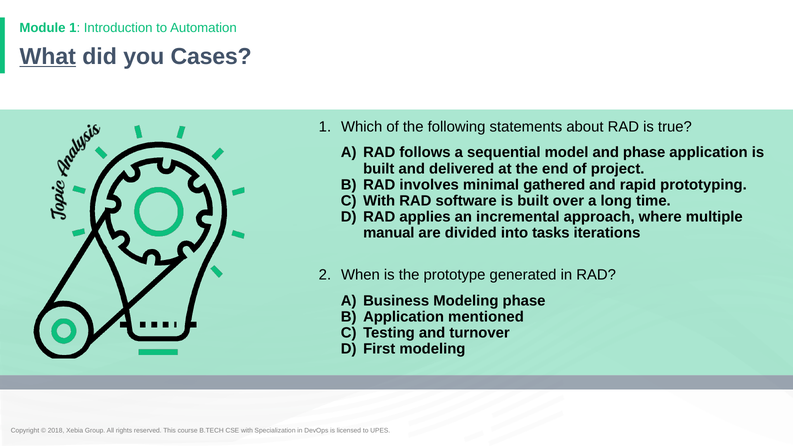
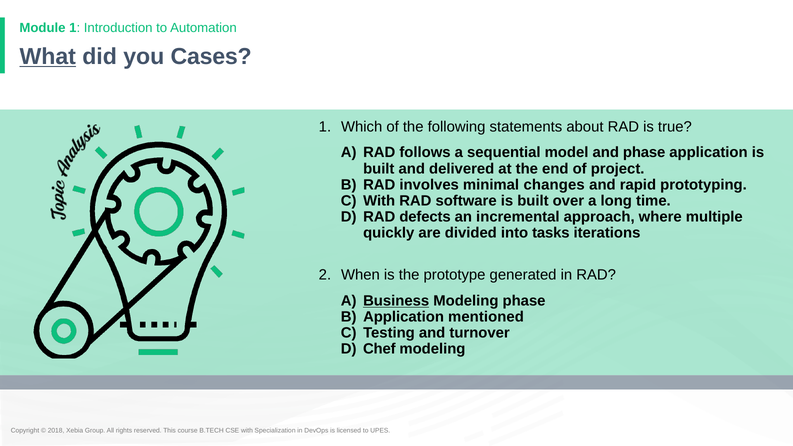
gathered: gathered -> changes (554, 185)
applies: applies -> defects (425, 217)
manual: manual -> quickly (389, 233)
Business underline: none -> present (396, 301)
First: First -> Chef (379, 349)
